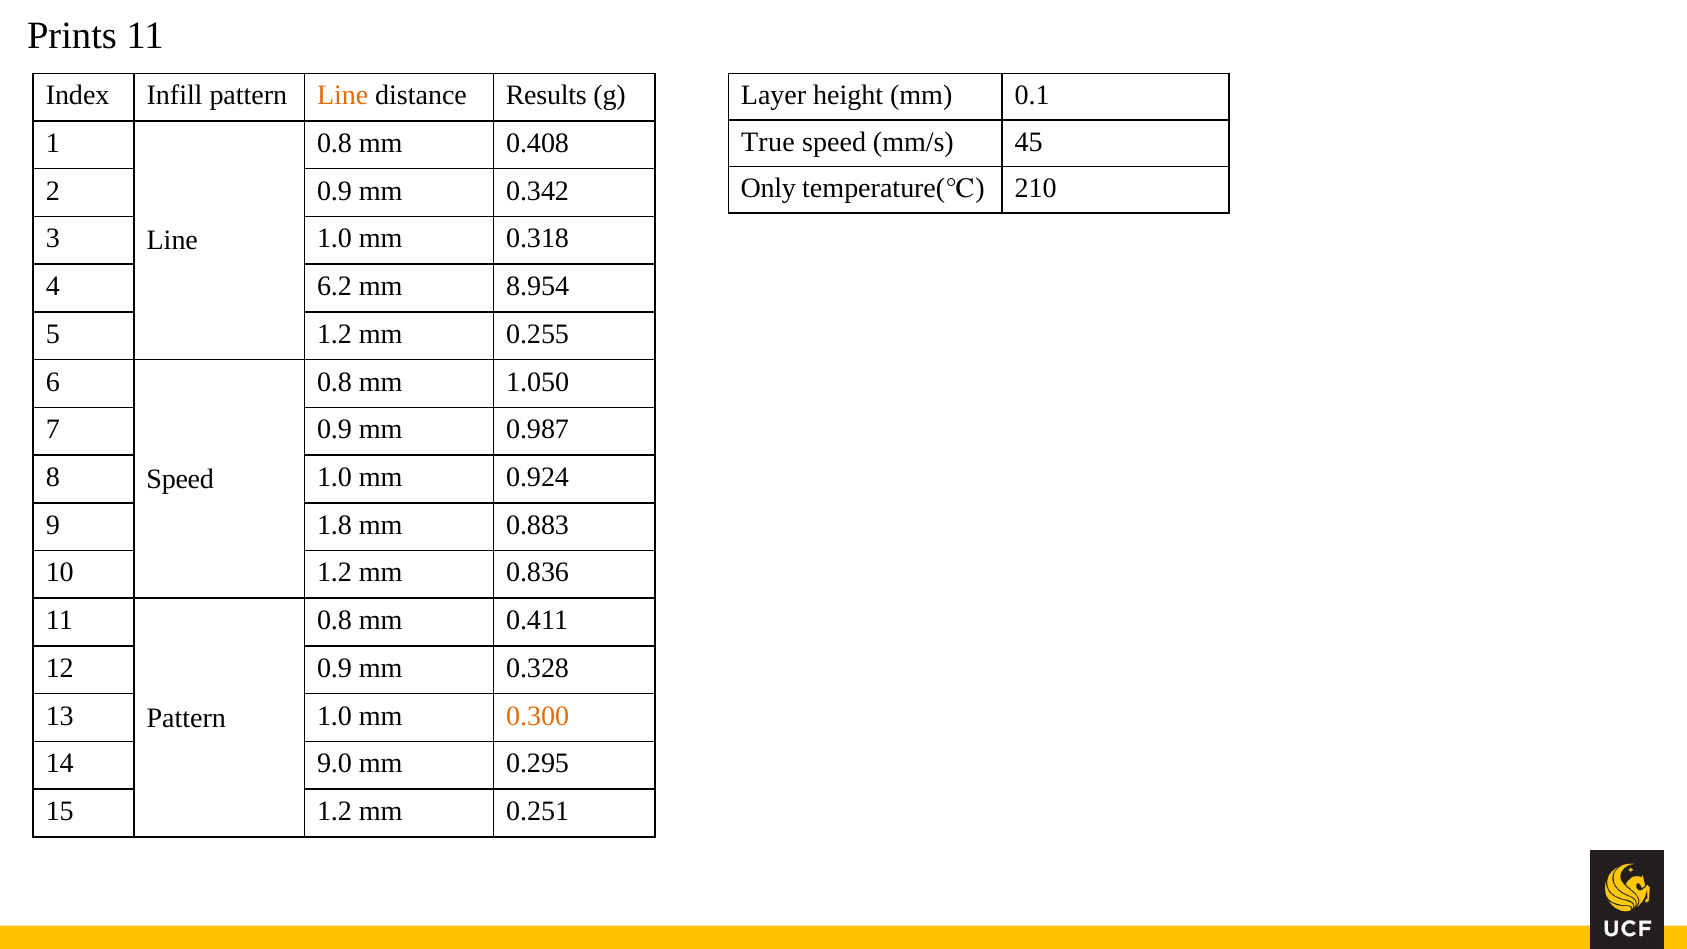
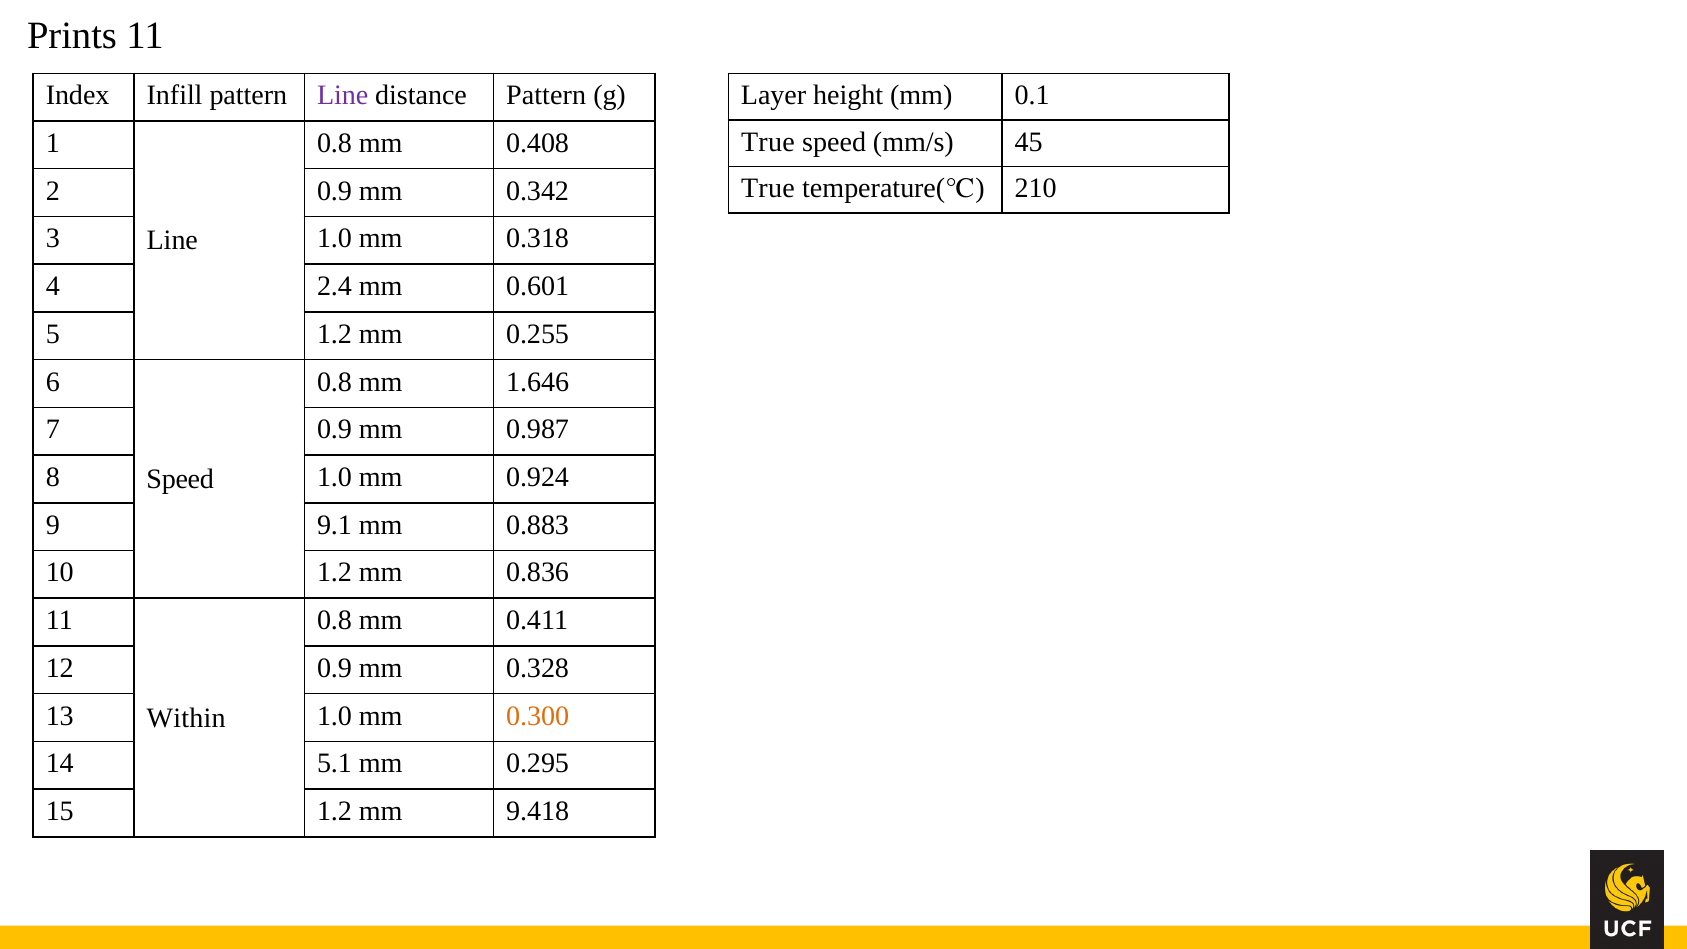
Line colour: orange -> purple (343, 95)
distance Results: Results -> Pattern (546, 95)
Only: Only -> True (768, 188)
6.2: 6.2 -> 2.4 (334, 286)
8.954: 8.954 -> 0.601 (538, 286)
1.050: 1.050 -> 1.646 (538, 382)
1.8: 1.8 -> 9.1 (334, 525)
Pattern: Pattern -> Within (186, 718)
9.0: 9.0 -> 5.1 (334, 764)
0.251: 0.251 -> 9.418 (538, 811)
